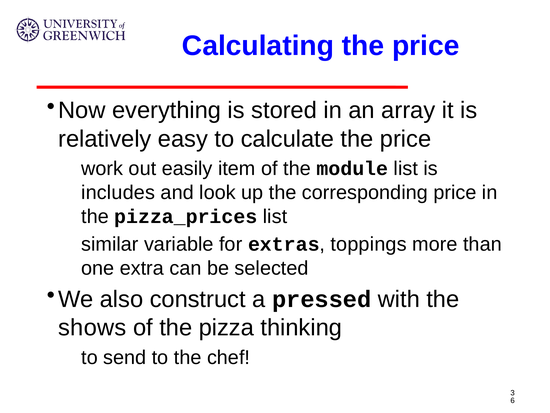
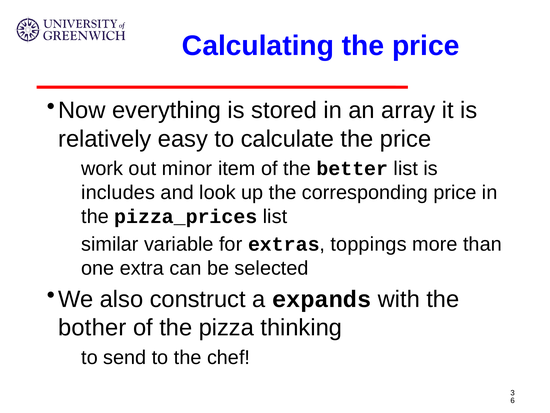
easily: easily -> minor (187, 169)
module: module -> better (352, 169)
pressed: pressed -> expands (322, 299)
shows: shows -> bother (92, 327)
